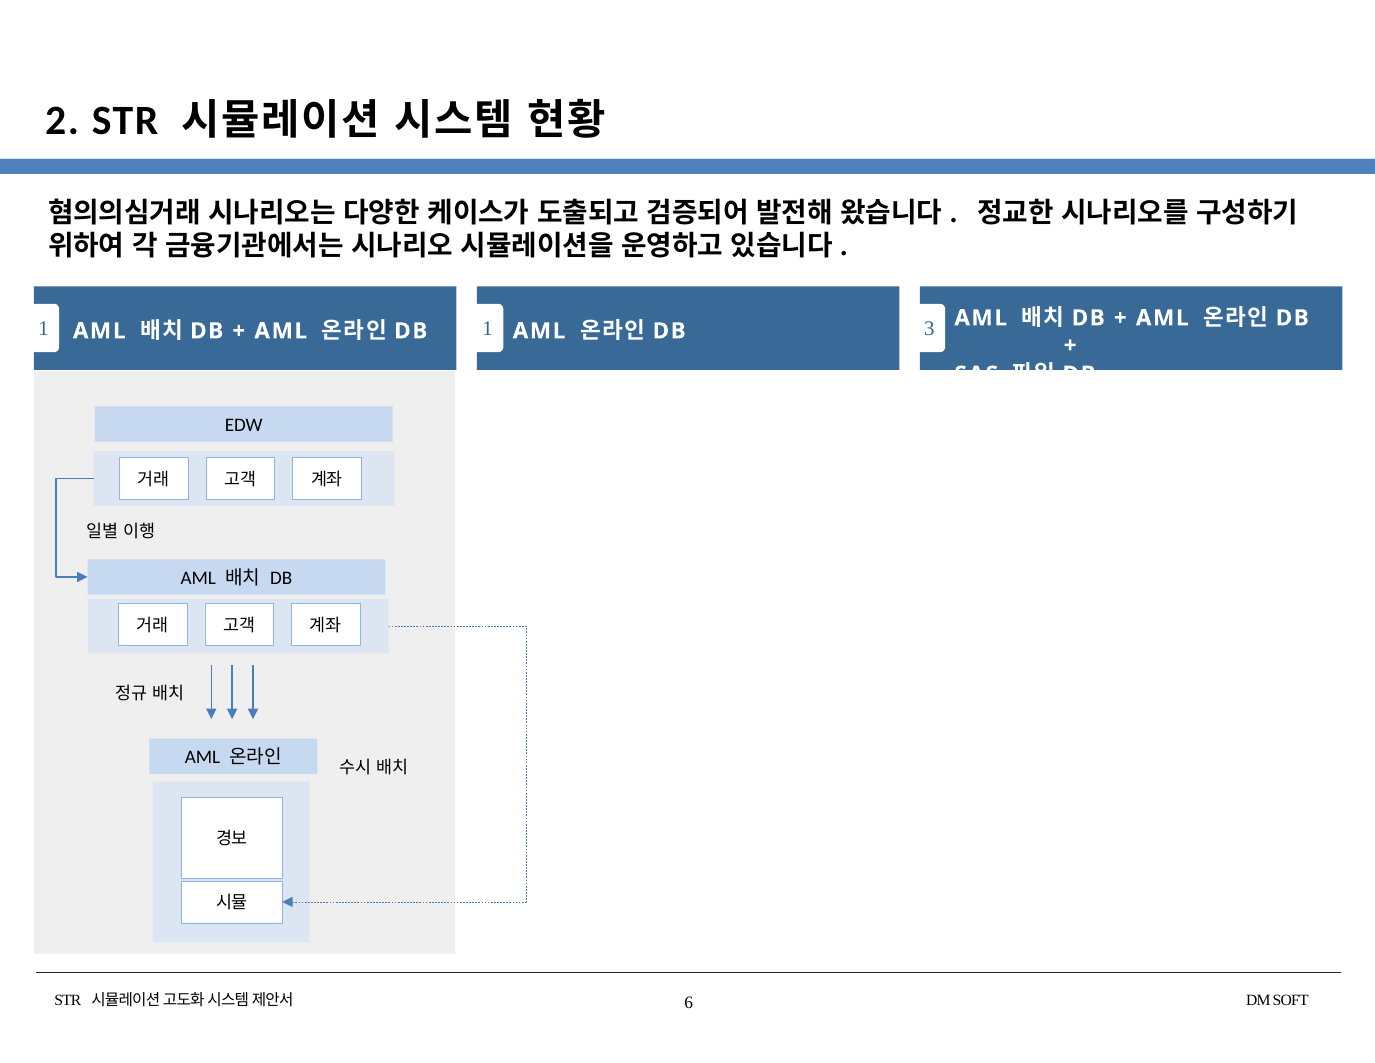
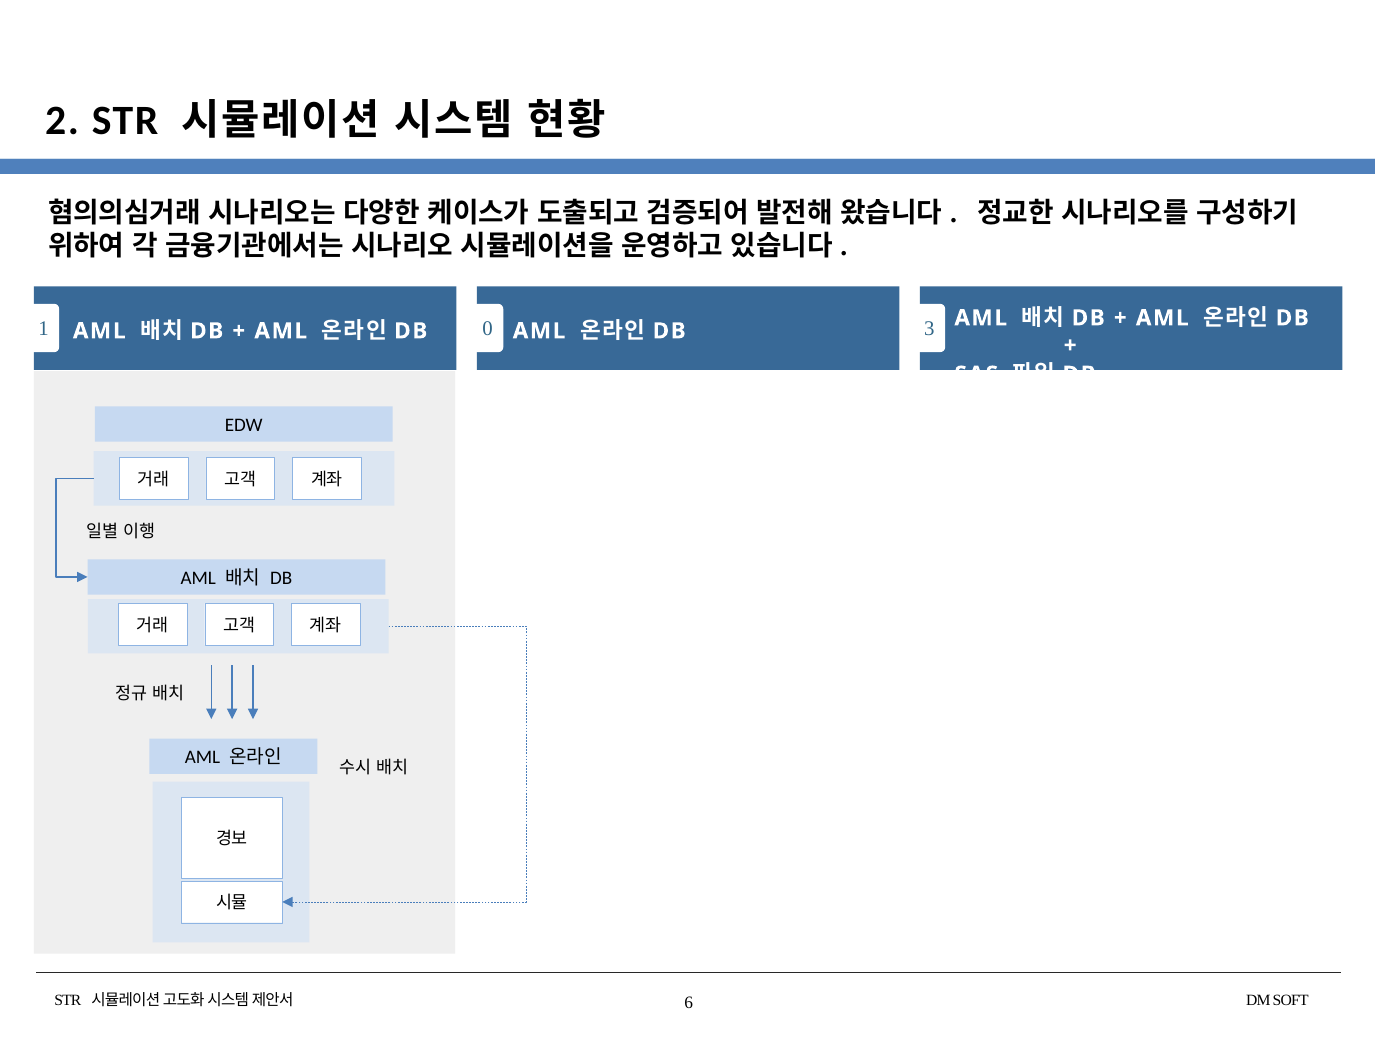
DB 1: 1 -> 0 (487, 329)
